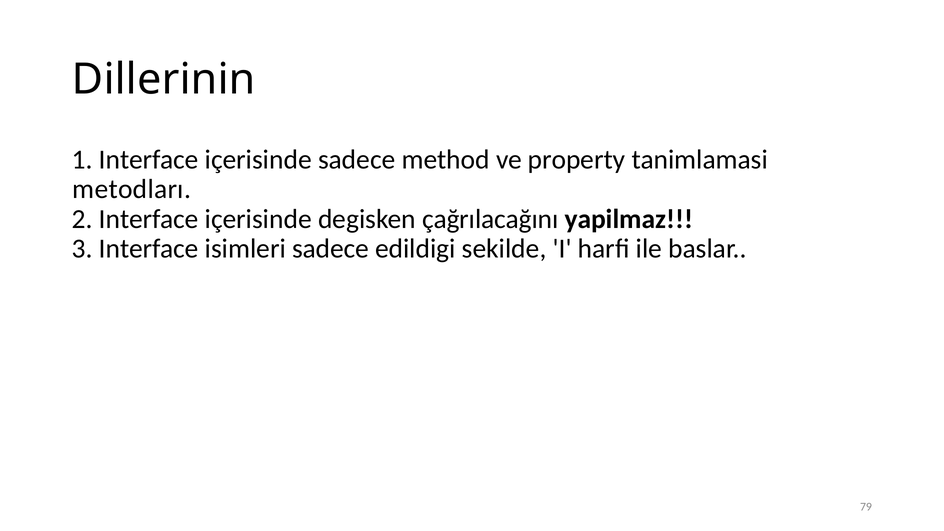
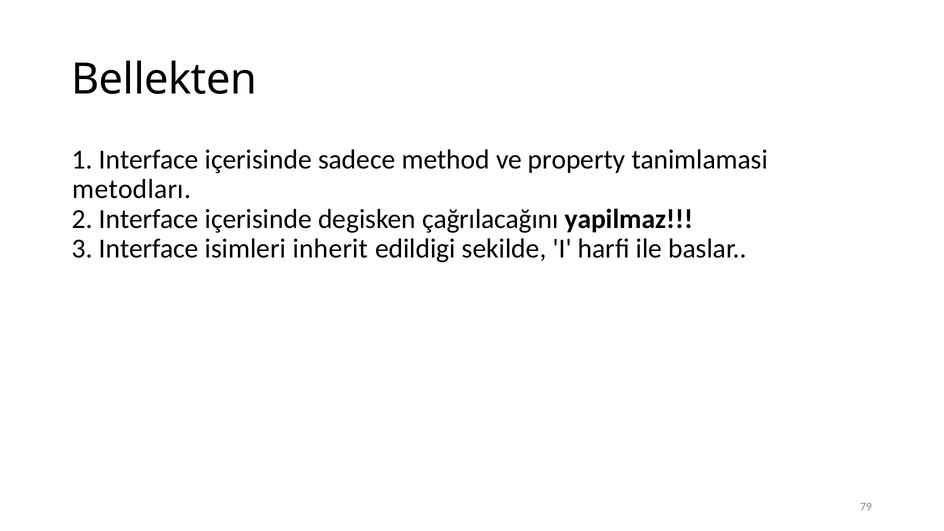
Dillerinin: Dillerinin -> Bellekten (164, 79)
isimleri sadece: sadece -> inherit (330, 249)
